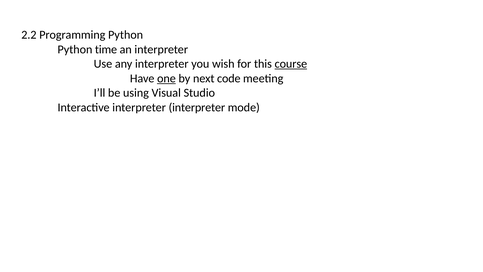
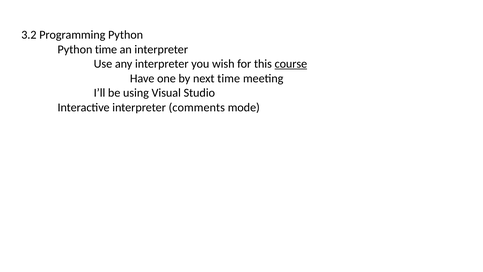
2.2: 2.2 -> 3.2 (29, 35)
one underline: present -> none (166, 78)
next code: code -> time (229, 78)
interpreter interpreter: interpreter -> comments (197, 107)
